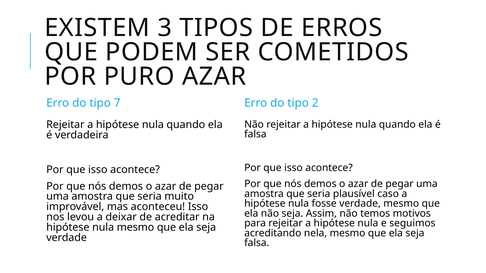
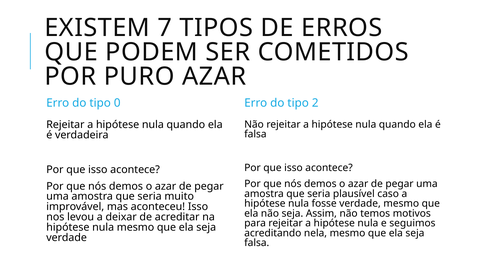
3: 3 -> 7 (165, 28)
7: 7 -> 0 (117, 103)
